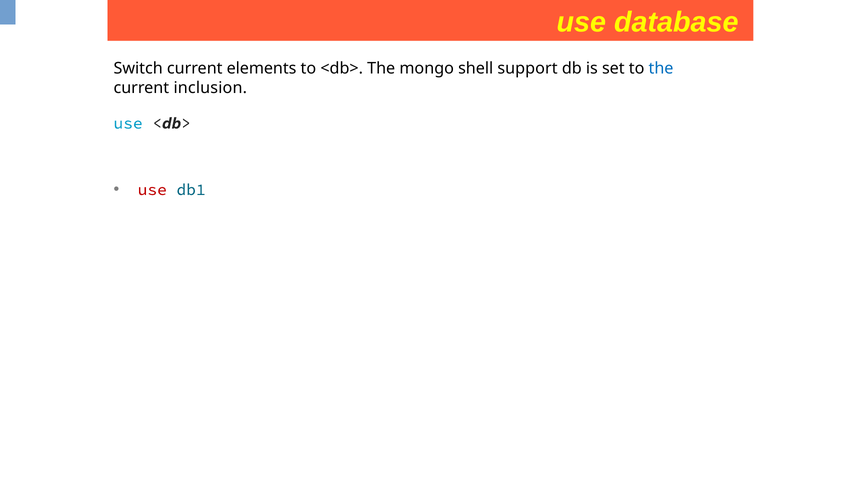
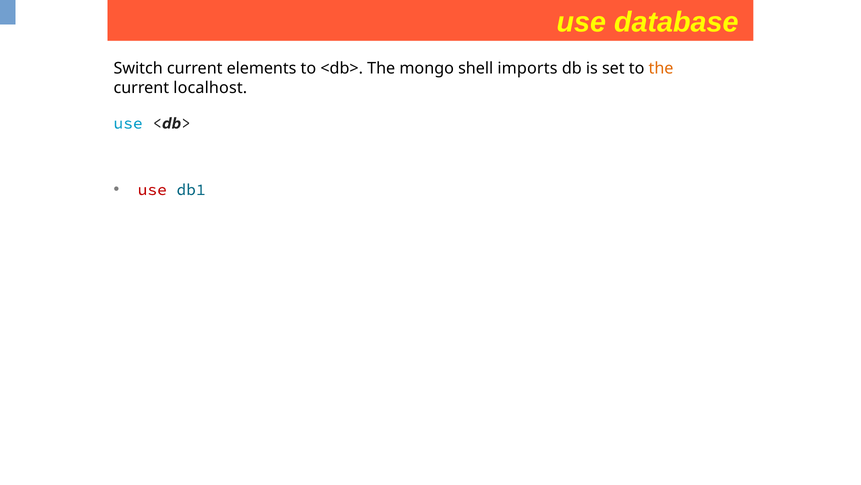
support: support -> imports (527, 68)
the colour: blue -> orange (661, 68)
inclusion: inclusion -> localhost (210, 88)
